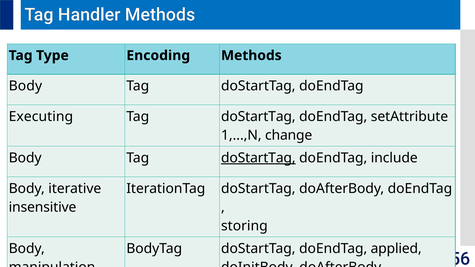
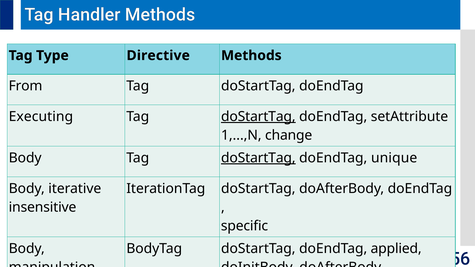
Encoding: Encoding -> Directive (158, 56)
Body: Body -> From (26, 86)
doStartTag underline: none -> present (258, 117)
include: include -> unique (394, 158)
storing: storing -> specific (244, 226)
